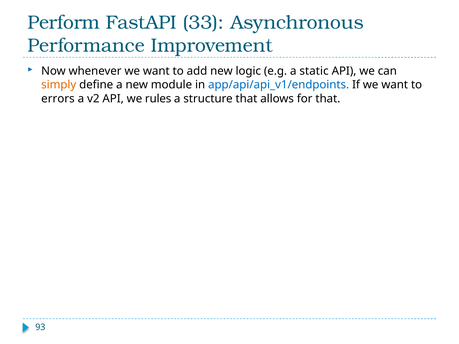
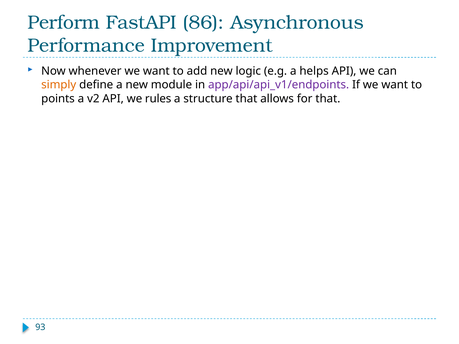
33: 33 -> 86 (203, 23)
static: static -> helps (314, 71)
app/api/api_v1/endpoints colour: blue -> purple (279, 85)
errors: errors -> points (58, 99)
